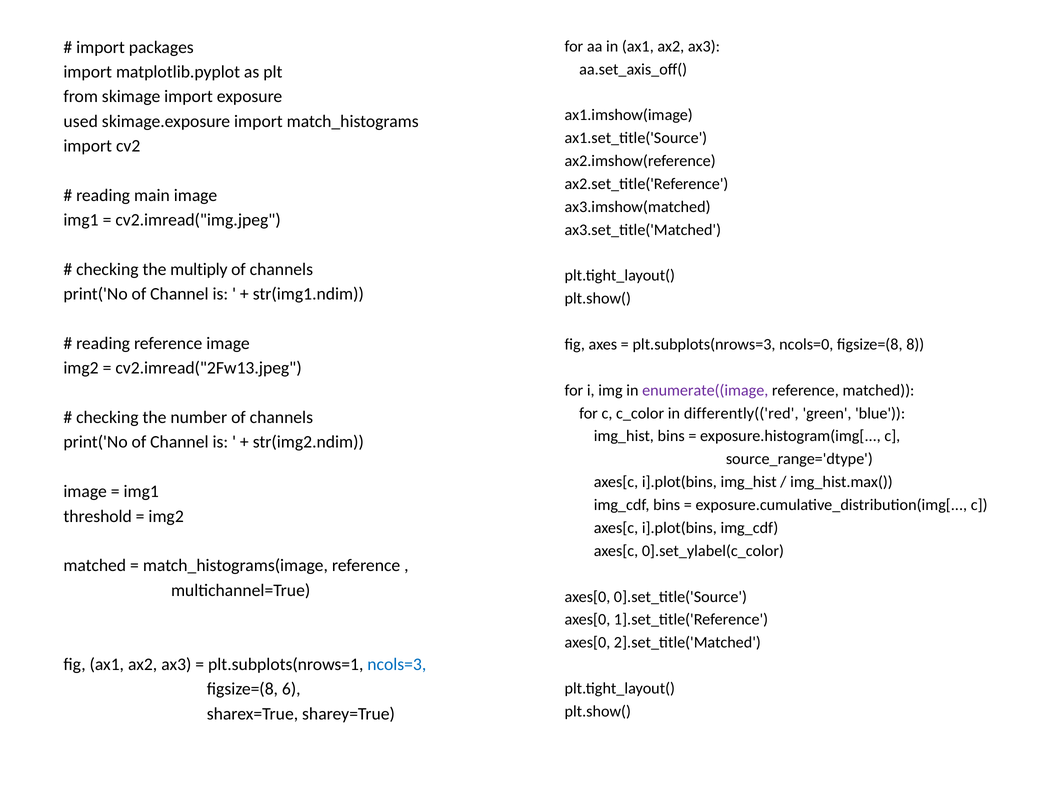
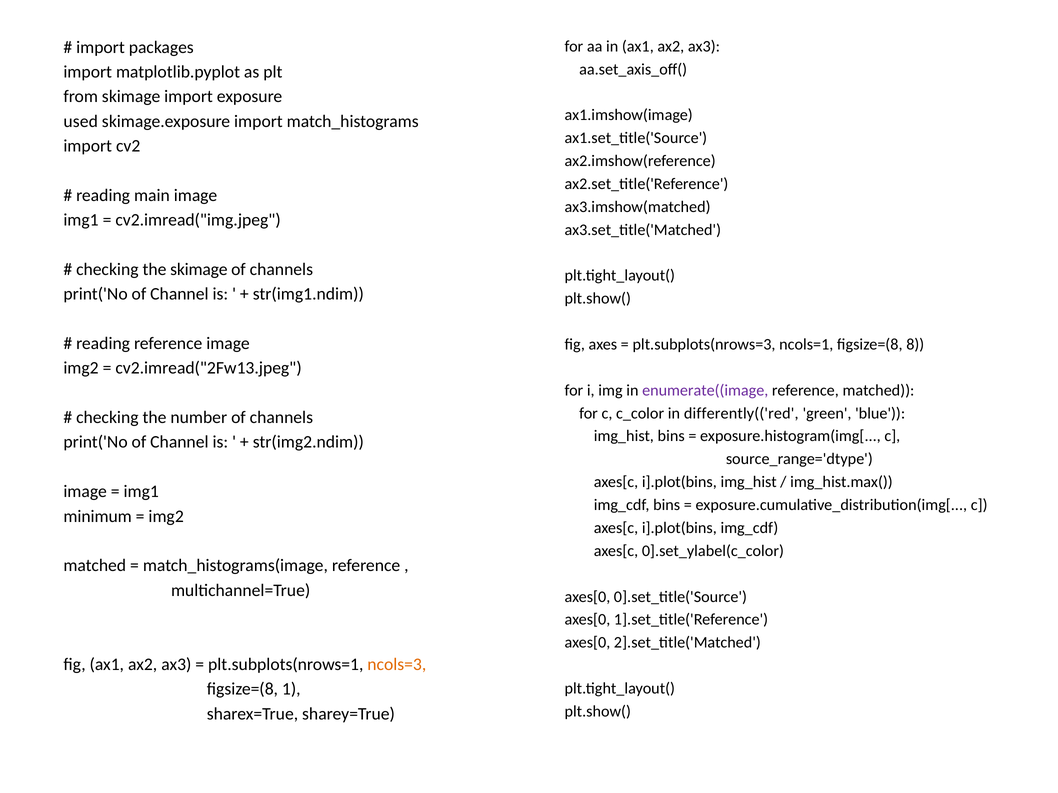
the multiply: multiply -> skimage (199, 270)
ncols=0: ncols=0 -> ncols=1 (806, 345)
threshold: threshold -> minimum (98, 517)
ncols=3 colour: blue -> orange (397, 665)
6: 6 -> 1 (291, 689)
